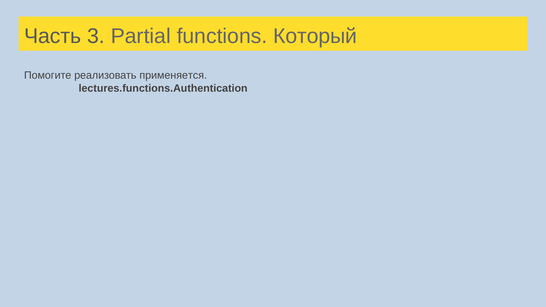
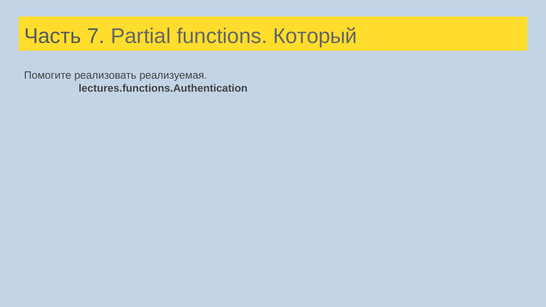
3: 3 -> 7 (96, 36)
применяется: применяется -> реализуемая (173, 76)
